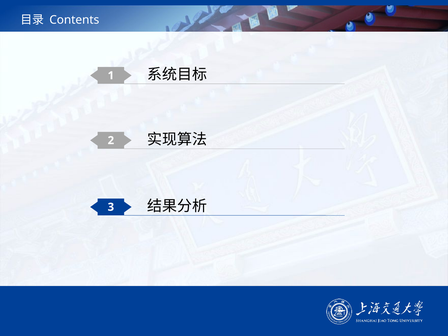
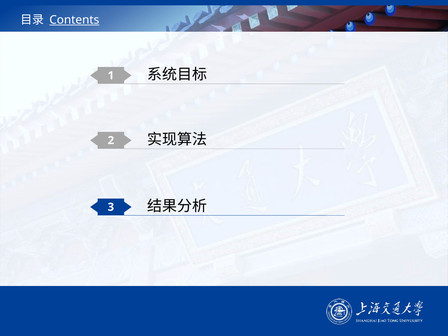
Contents underline: none -> present (74, 20)
